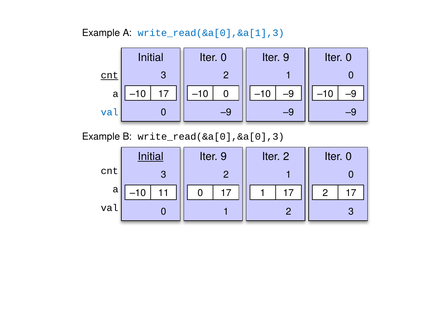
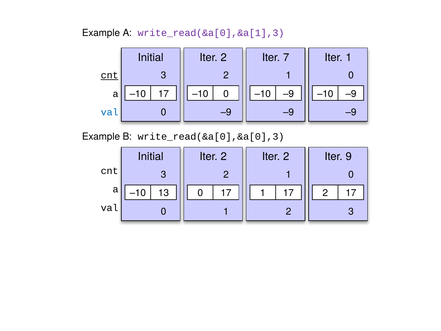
write_read(&a[0],&a[1],3 colour: blue -> purple (211, 33)
0: 0 -> 2 (224, 57)
9: 9 -> 7 (286, 57)
0: 0 -> 1 (349, 57)
Initial underline: present -> none (151, 157)
9: 9 -> 2 (224, 157)
0: 0 -> 9 (349, 157)
11: 11 -> 13 (164, 193)
